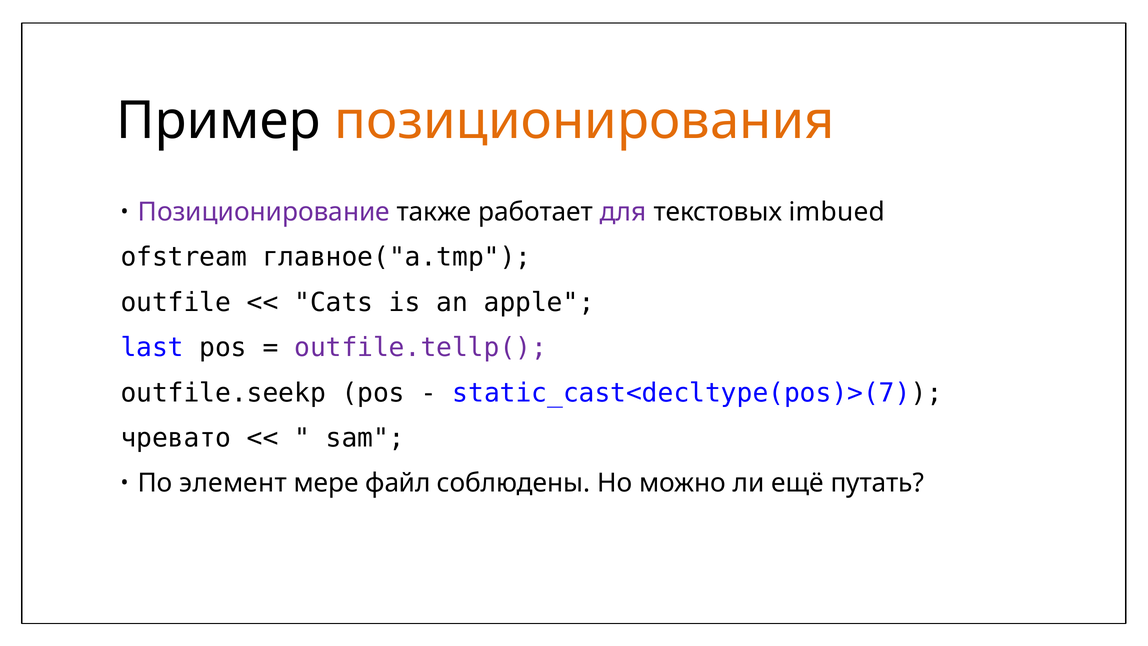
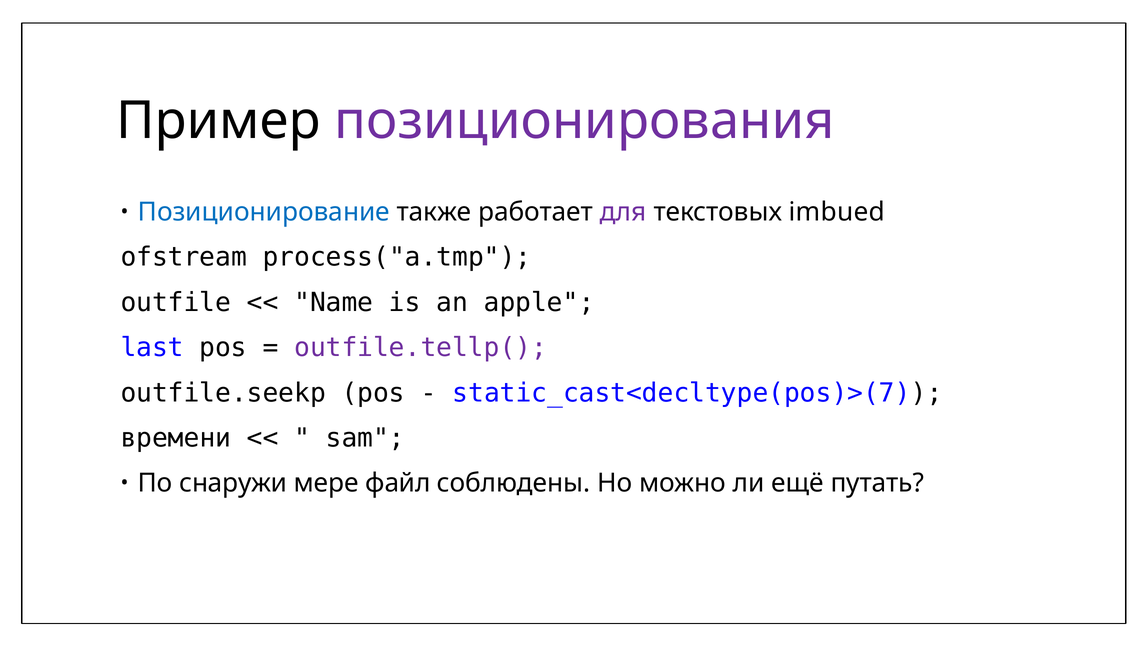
позиционирования colour: orange -> purple (585, 121)
Позиционирование colour: purple -> blue (264, 212)
главное("a.tmp: главное("a.tmp -> process("a.tmp (397, 257)
Cats: Cats -> Name (334, 302)
чревато: чревато -> времени (176, 438)
элемент: элемент -> снаружи (233, 483)
